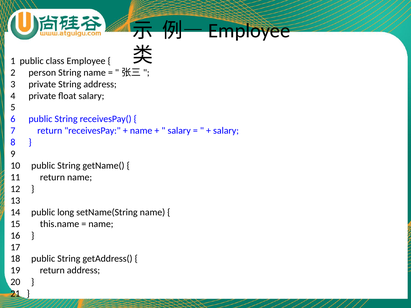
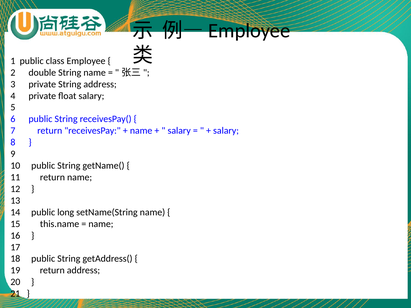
person: person -> double (42, 73)
